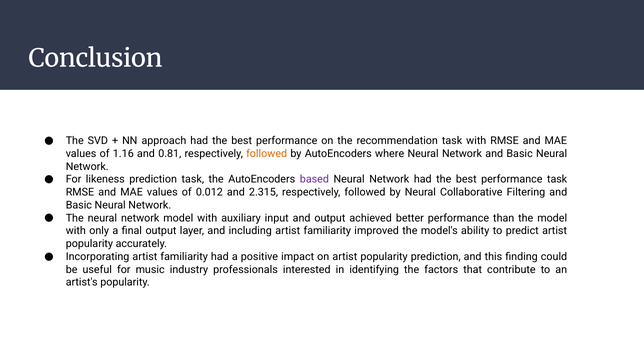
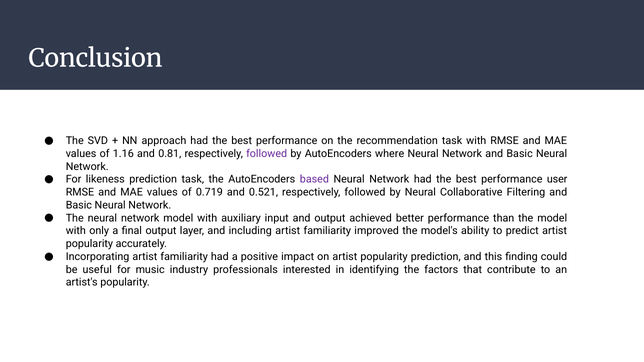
followed colour: orange -> purple (267, 154)
performance task: task -> user (557, 180)
0.012: 0.012 -> 0.719 (209, 192)
2.315: 2.315 -> 0.521 (263, 192)
